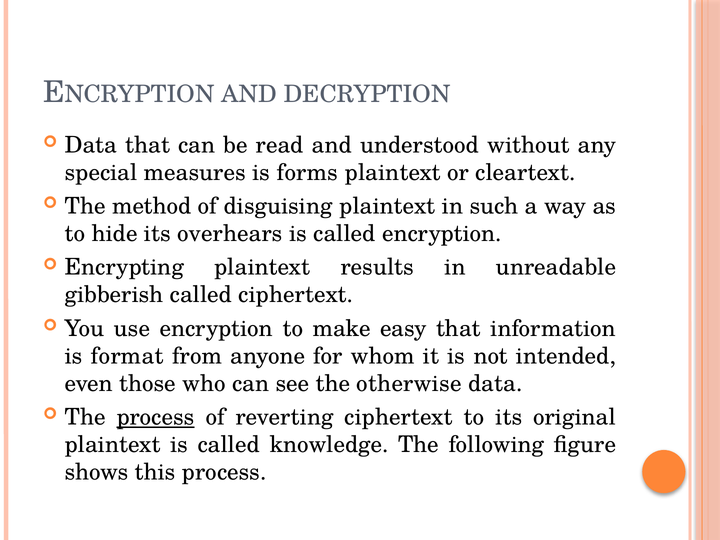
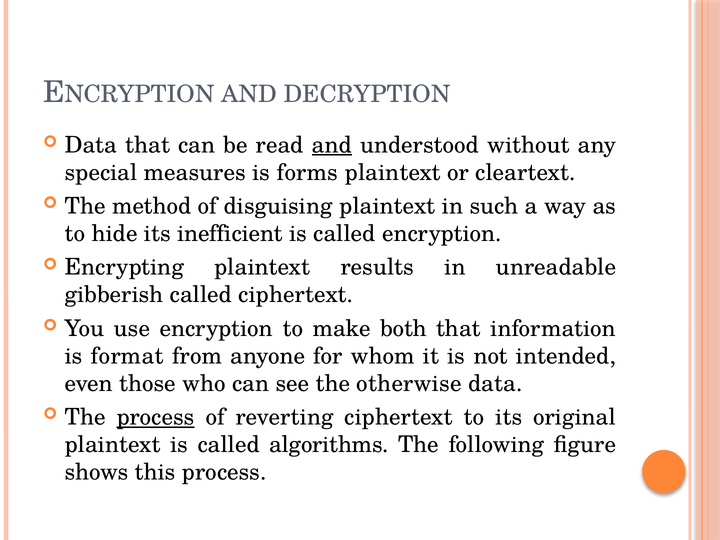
and underline: none -> present (332, 145)
overhears: overhears -> inefficient (230, 234)
easy: easy -> both (403, 328)
knowledge: knowledge -> algorithms (329, 445)
